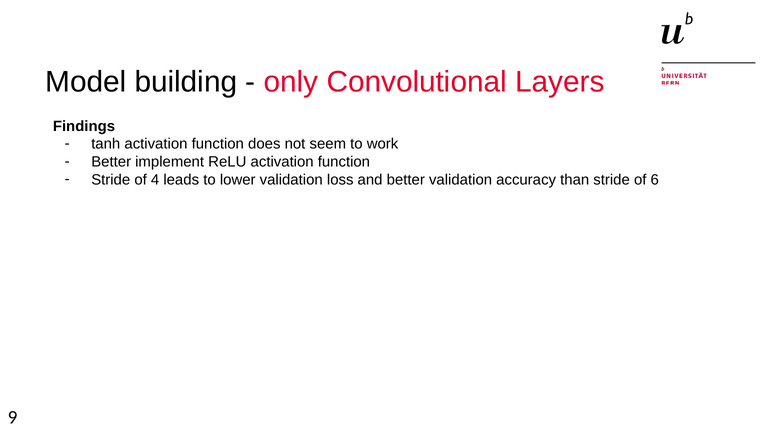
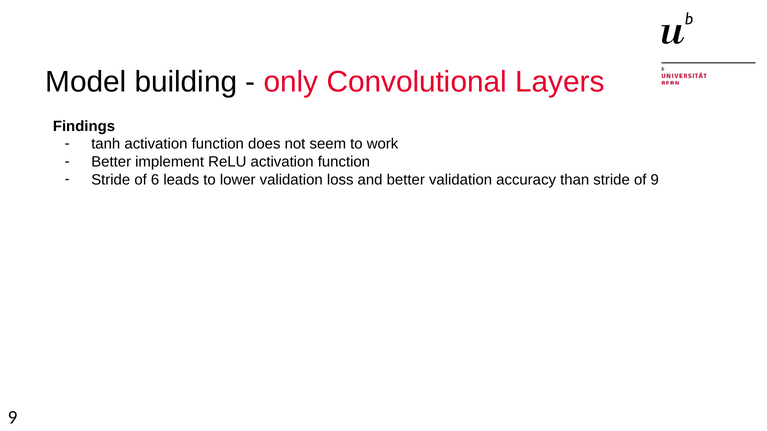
4: 4 -> 6 (155, 180)
of 6: 6 -> 9 (655, 180)
